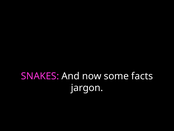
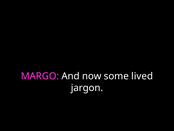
SNAKES: SNAKES -> MARGO (40, 76)
facts: facts -> lived (142, 76)
